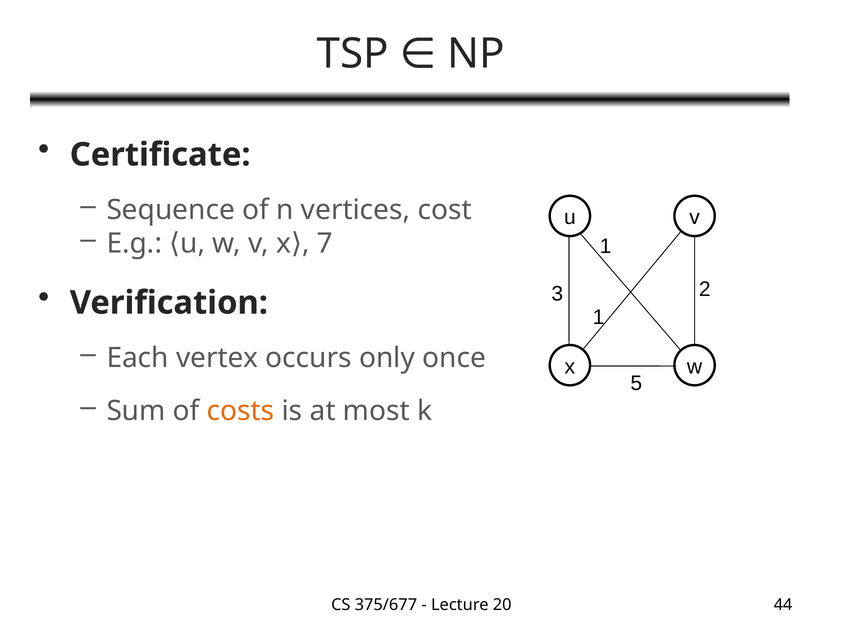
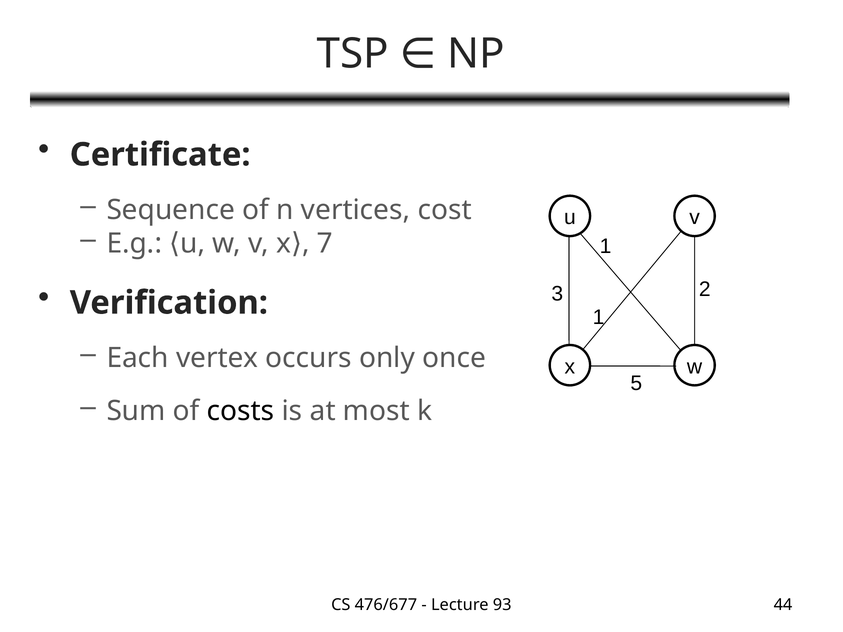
costs colour: orange -> black (241, 411)
375/677: 375/677 -> 476/677 (386, 605)
20: 20 -> 93 (502, 605)
